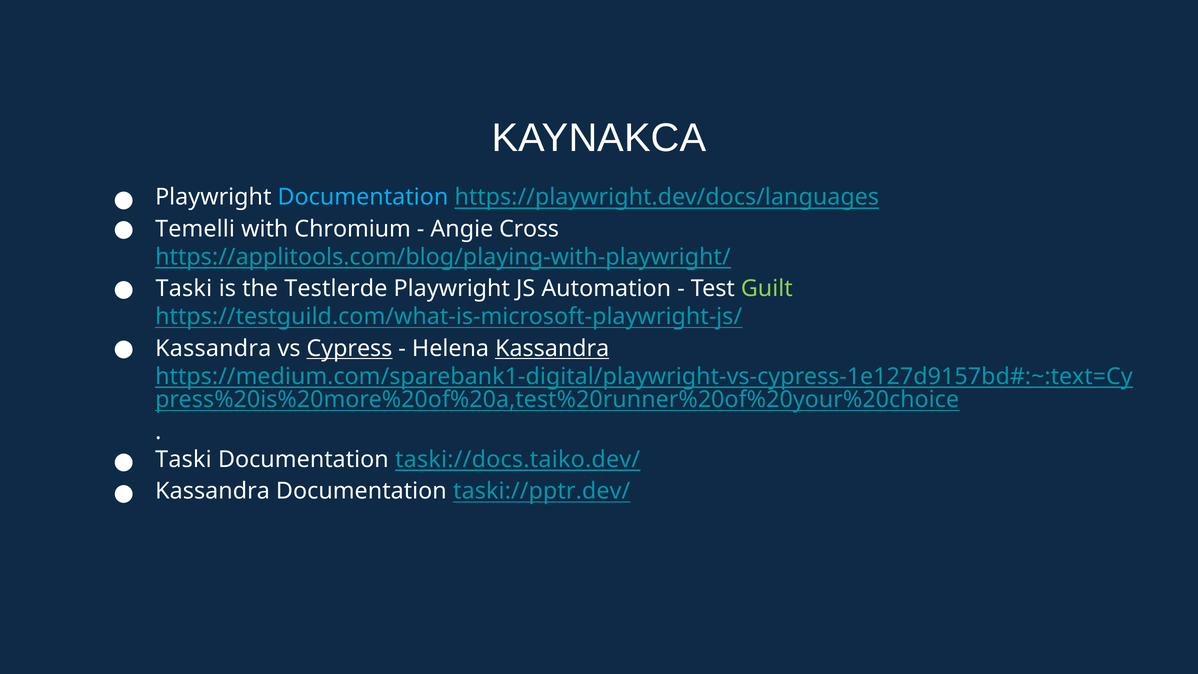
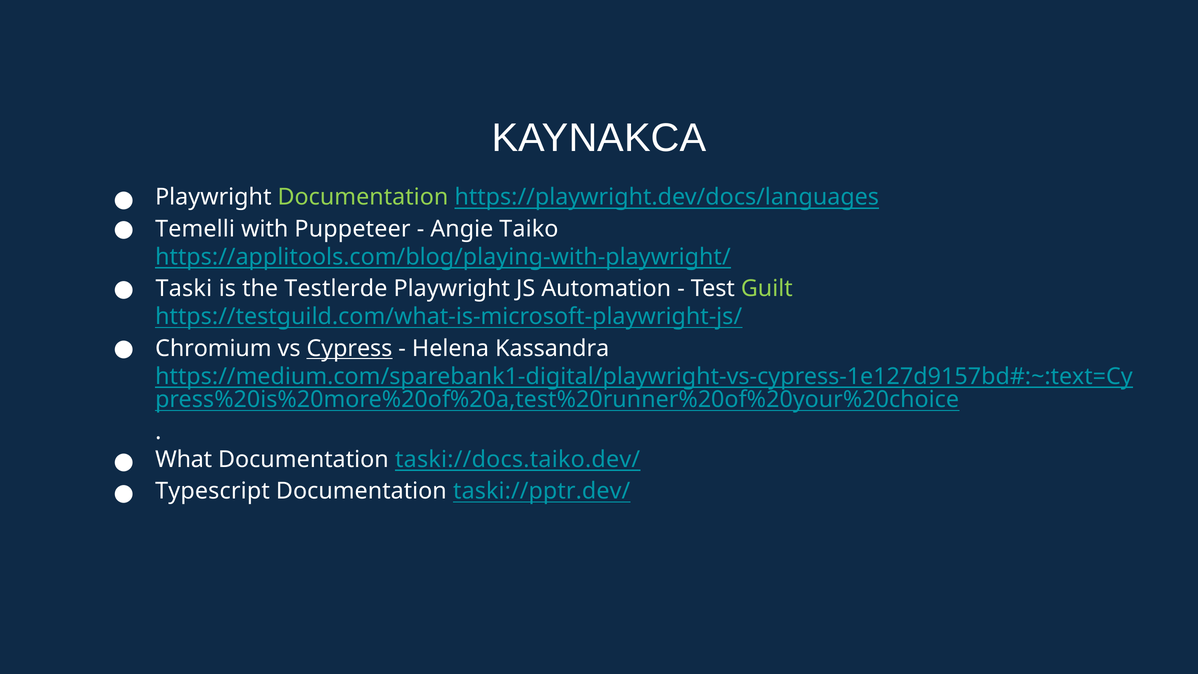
Documentation colour: light blue -> light green (363, 197)
Chromium: Chromium -> Puppeteer (353, 229)
Cross: Cross -> Taiko (529, 229)
Kassandra: Kassandra -> Chromium (213, 348)
Kassandra underline: present -> none (552, 348)
Taski: Taski -> What (184, 459)
Kassandra: Kassandra -> Typescript (213, 491)
